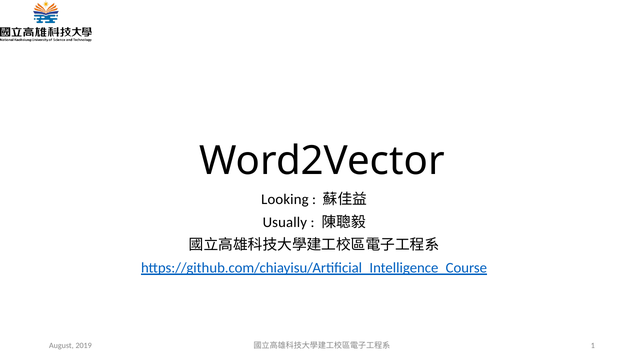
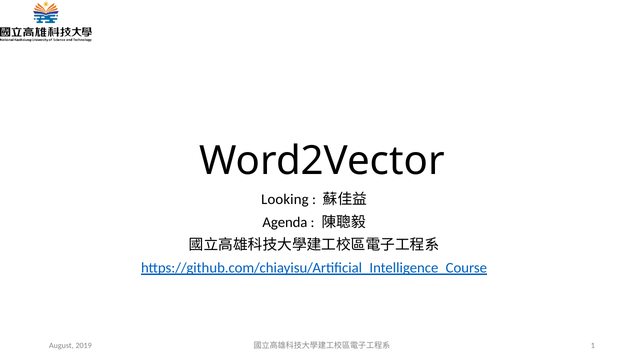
Usually: Usually -> Agenda (285, 222)
